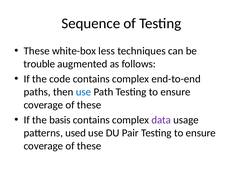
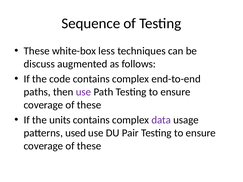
trouble: trouble -> discuss (39, 64)
use colour: blue -> purple (84, 92)
basis: basis -> units (60, 120)
